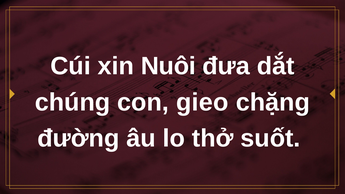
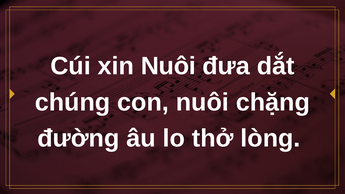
con gieo: gieo -> nuôi (202, 102)
suốt: suốt -> lòng (270, 138)
